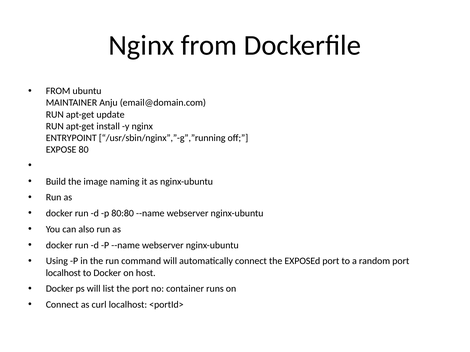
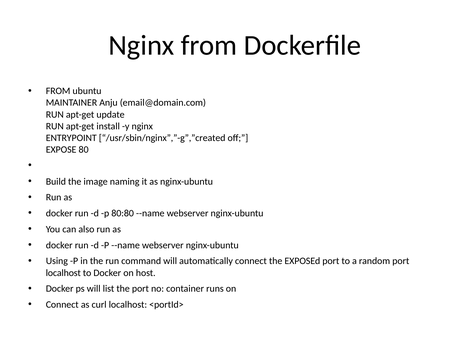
/usr/sbin/nginx”,”-g”,”running: /usr/sbin/nginx”,”-g”,”running -> /usr/sbin/nginx”,”-g”,”created (162, 138)
